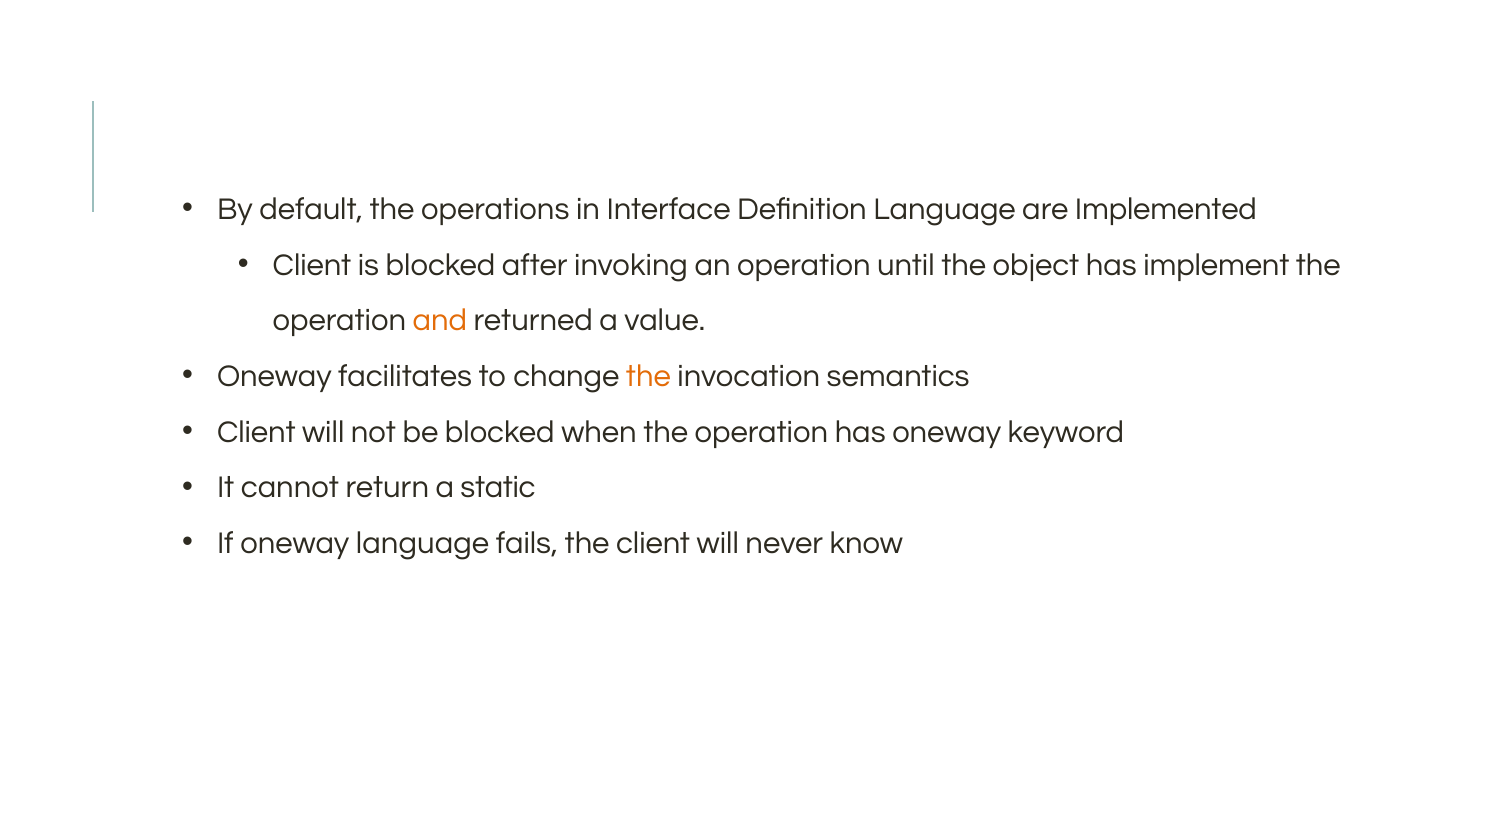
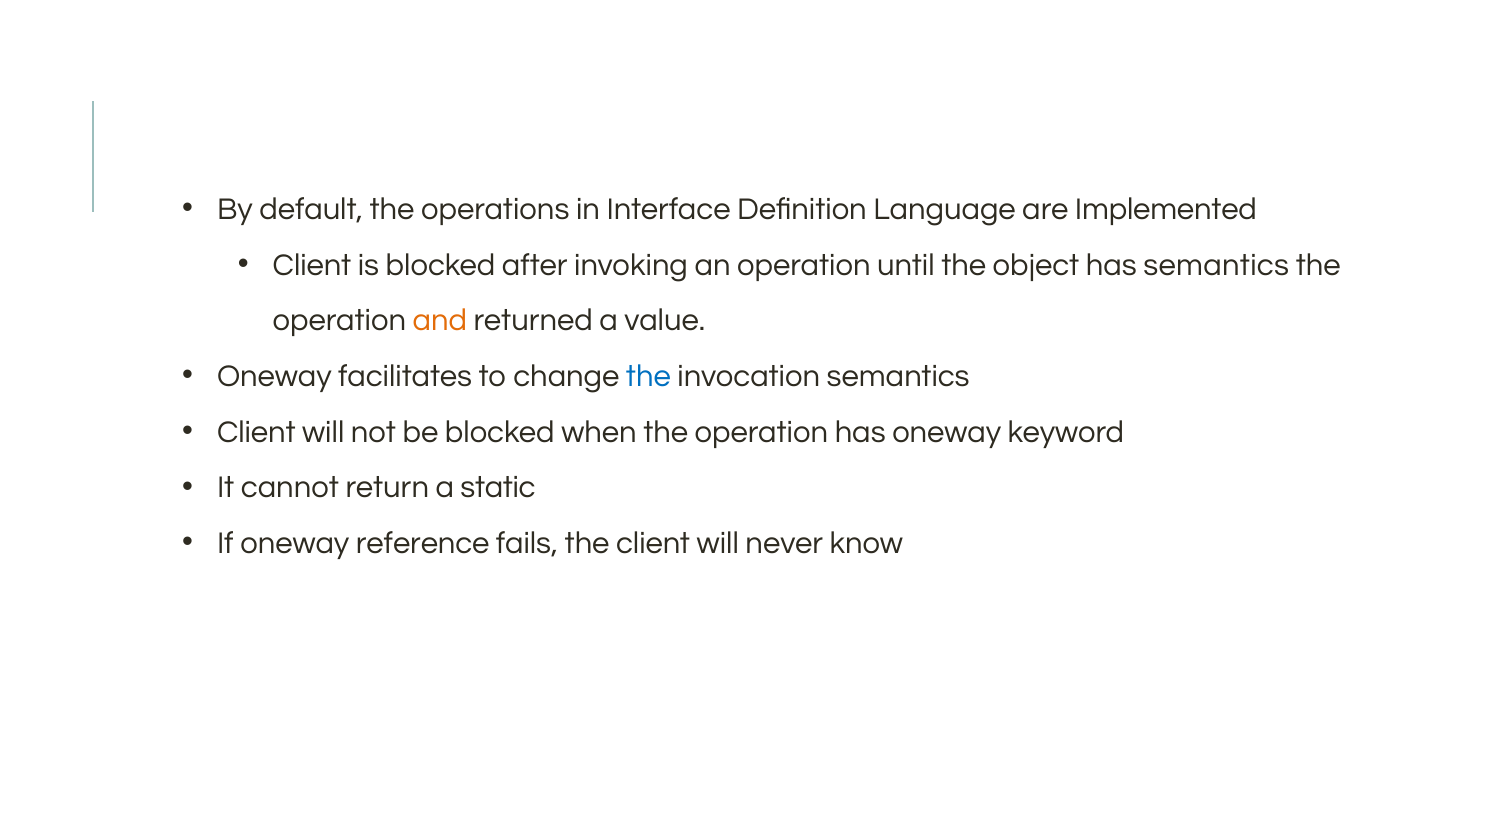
has implement: implement -> semantics (1216, 265)
the colour: orange -> blue (648, 377)
oneway language: language -> reference (423, 544)
